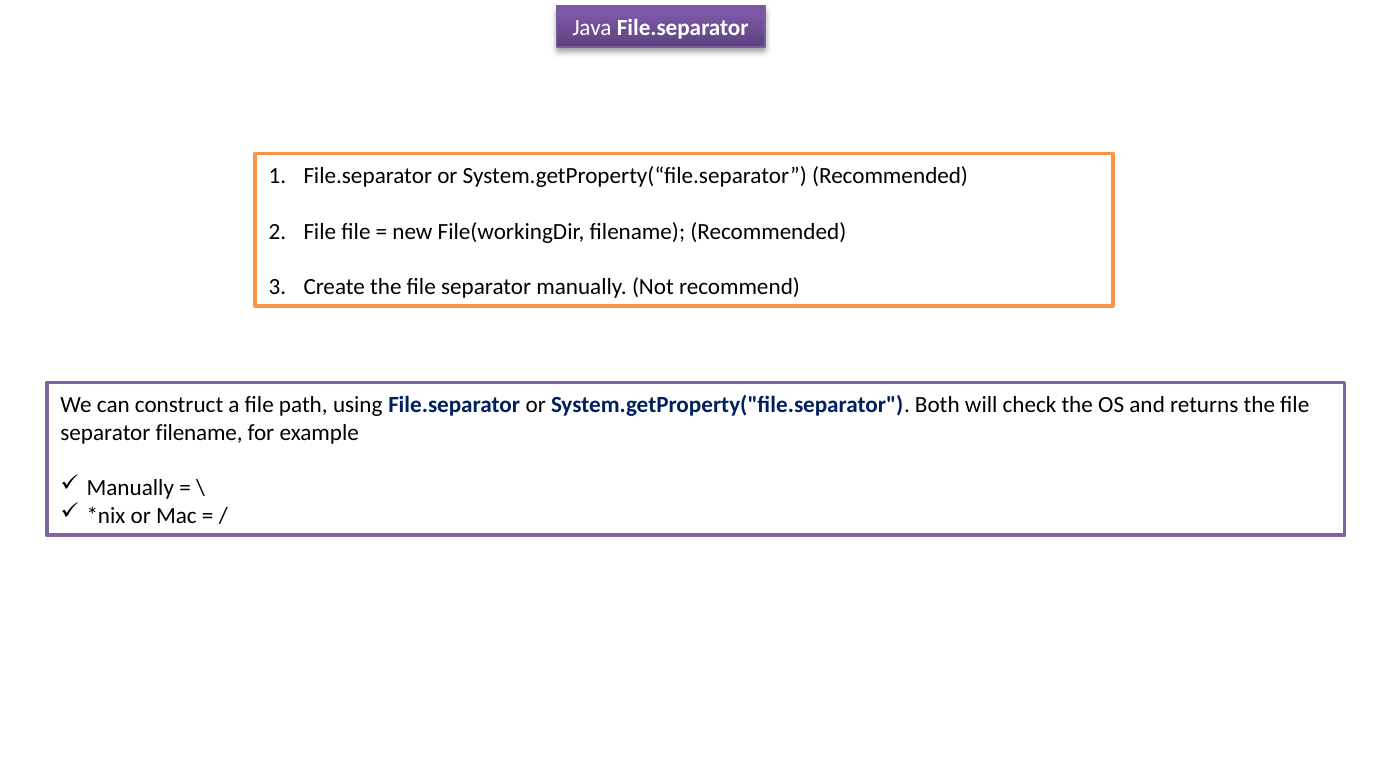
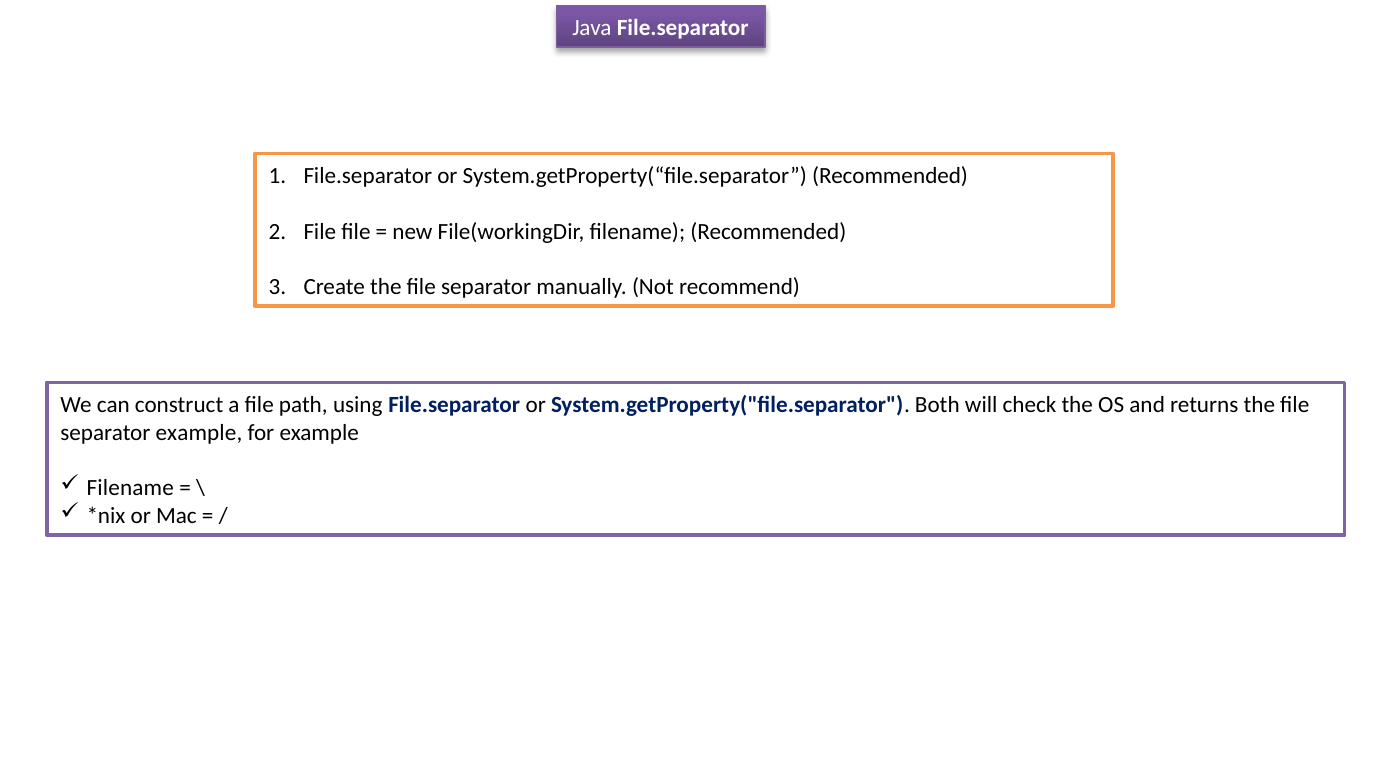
separator filename: filename -> example (199, 433)
Manually: Manually -> Filename (130, 488)
